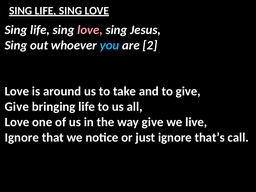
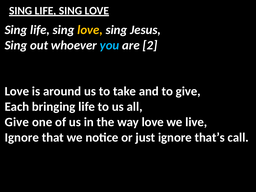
love colour: pink -> yellow (90, 30)
Give: Give -> Each (17, 107)
Love: Love -> Give (17, 122)
way give: give -> love (153, 122)
